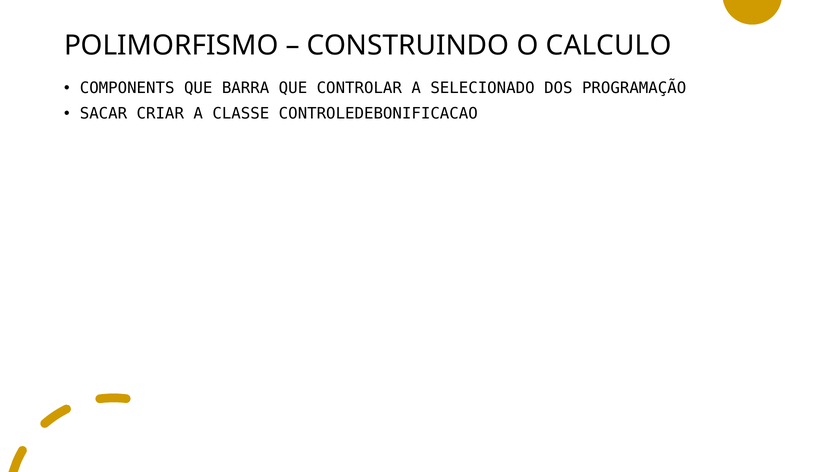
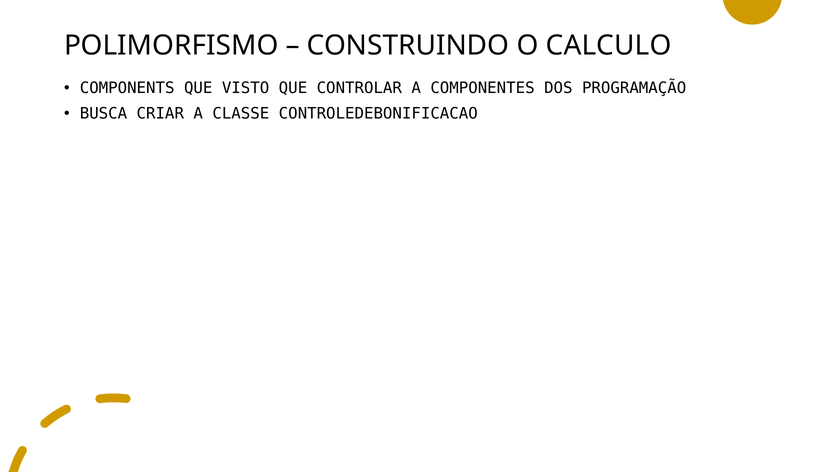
BARRA: BARRA -> VISTO (246, 88)
SELECIONADO: SELECIONADO -> COMPONENTES (483, 88)
SACAR: SACAR -> BUSCA (103, 114)
